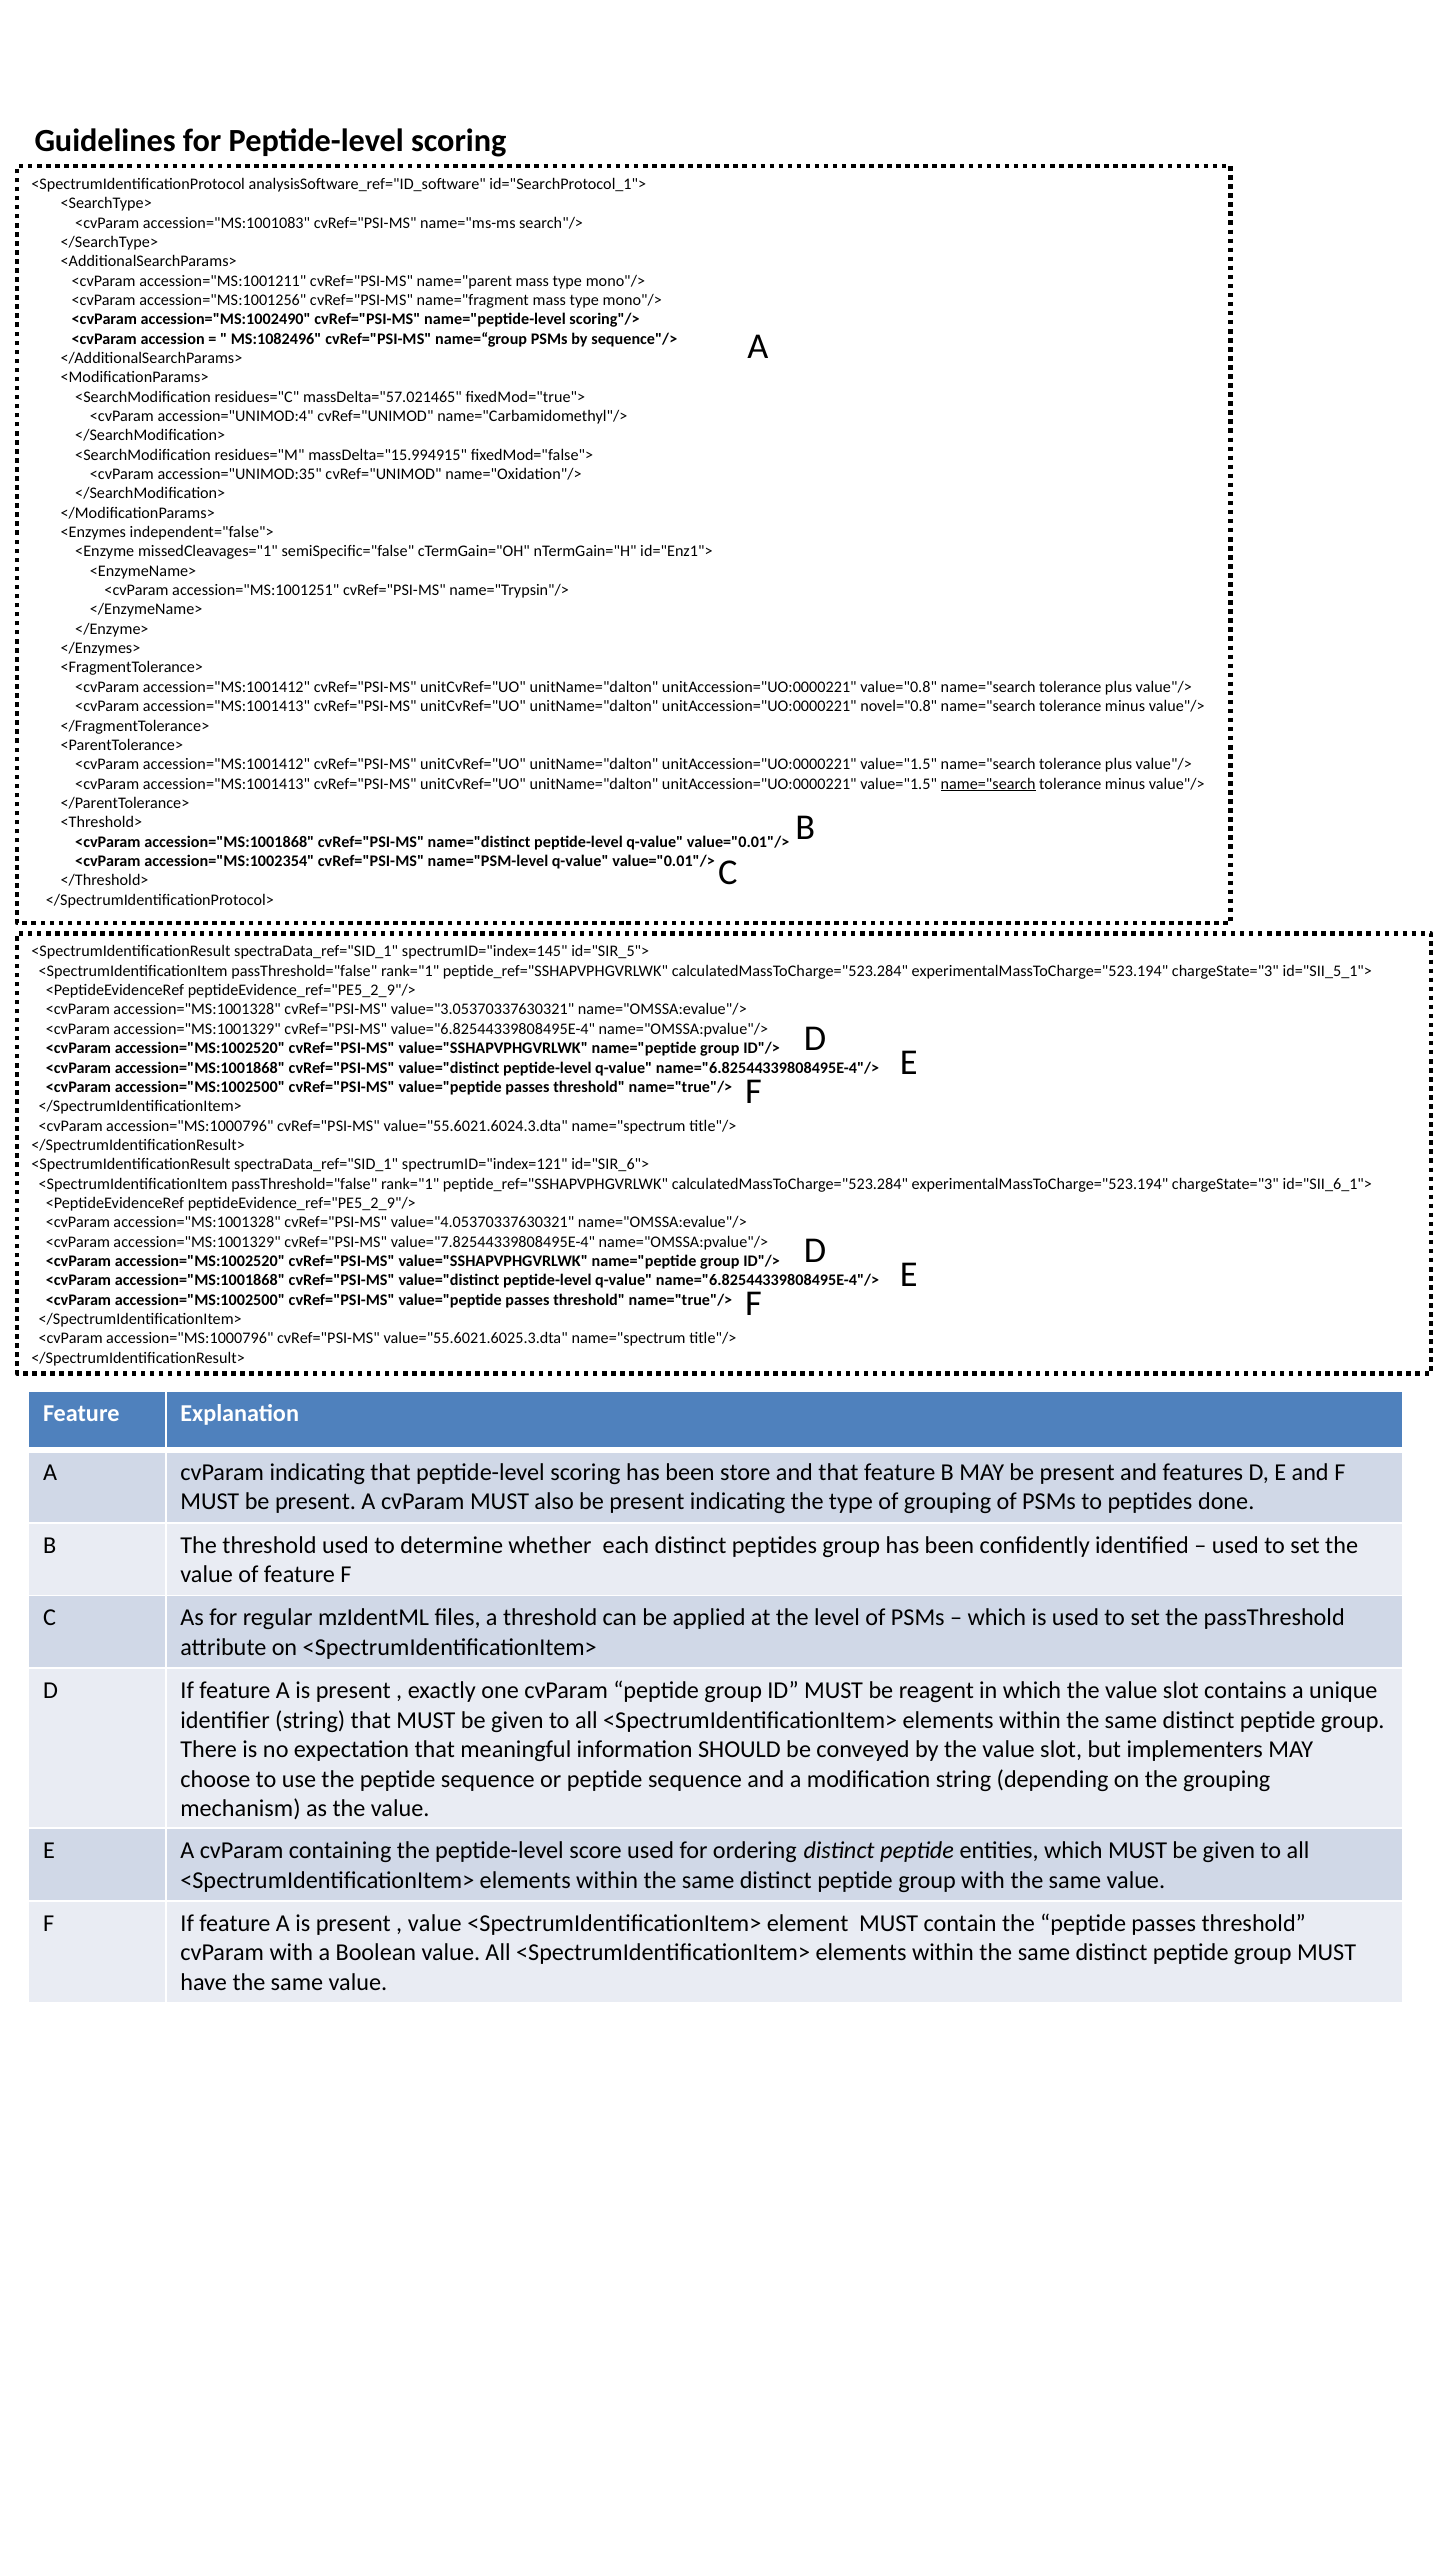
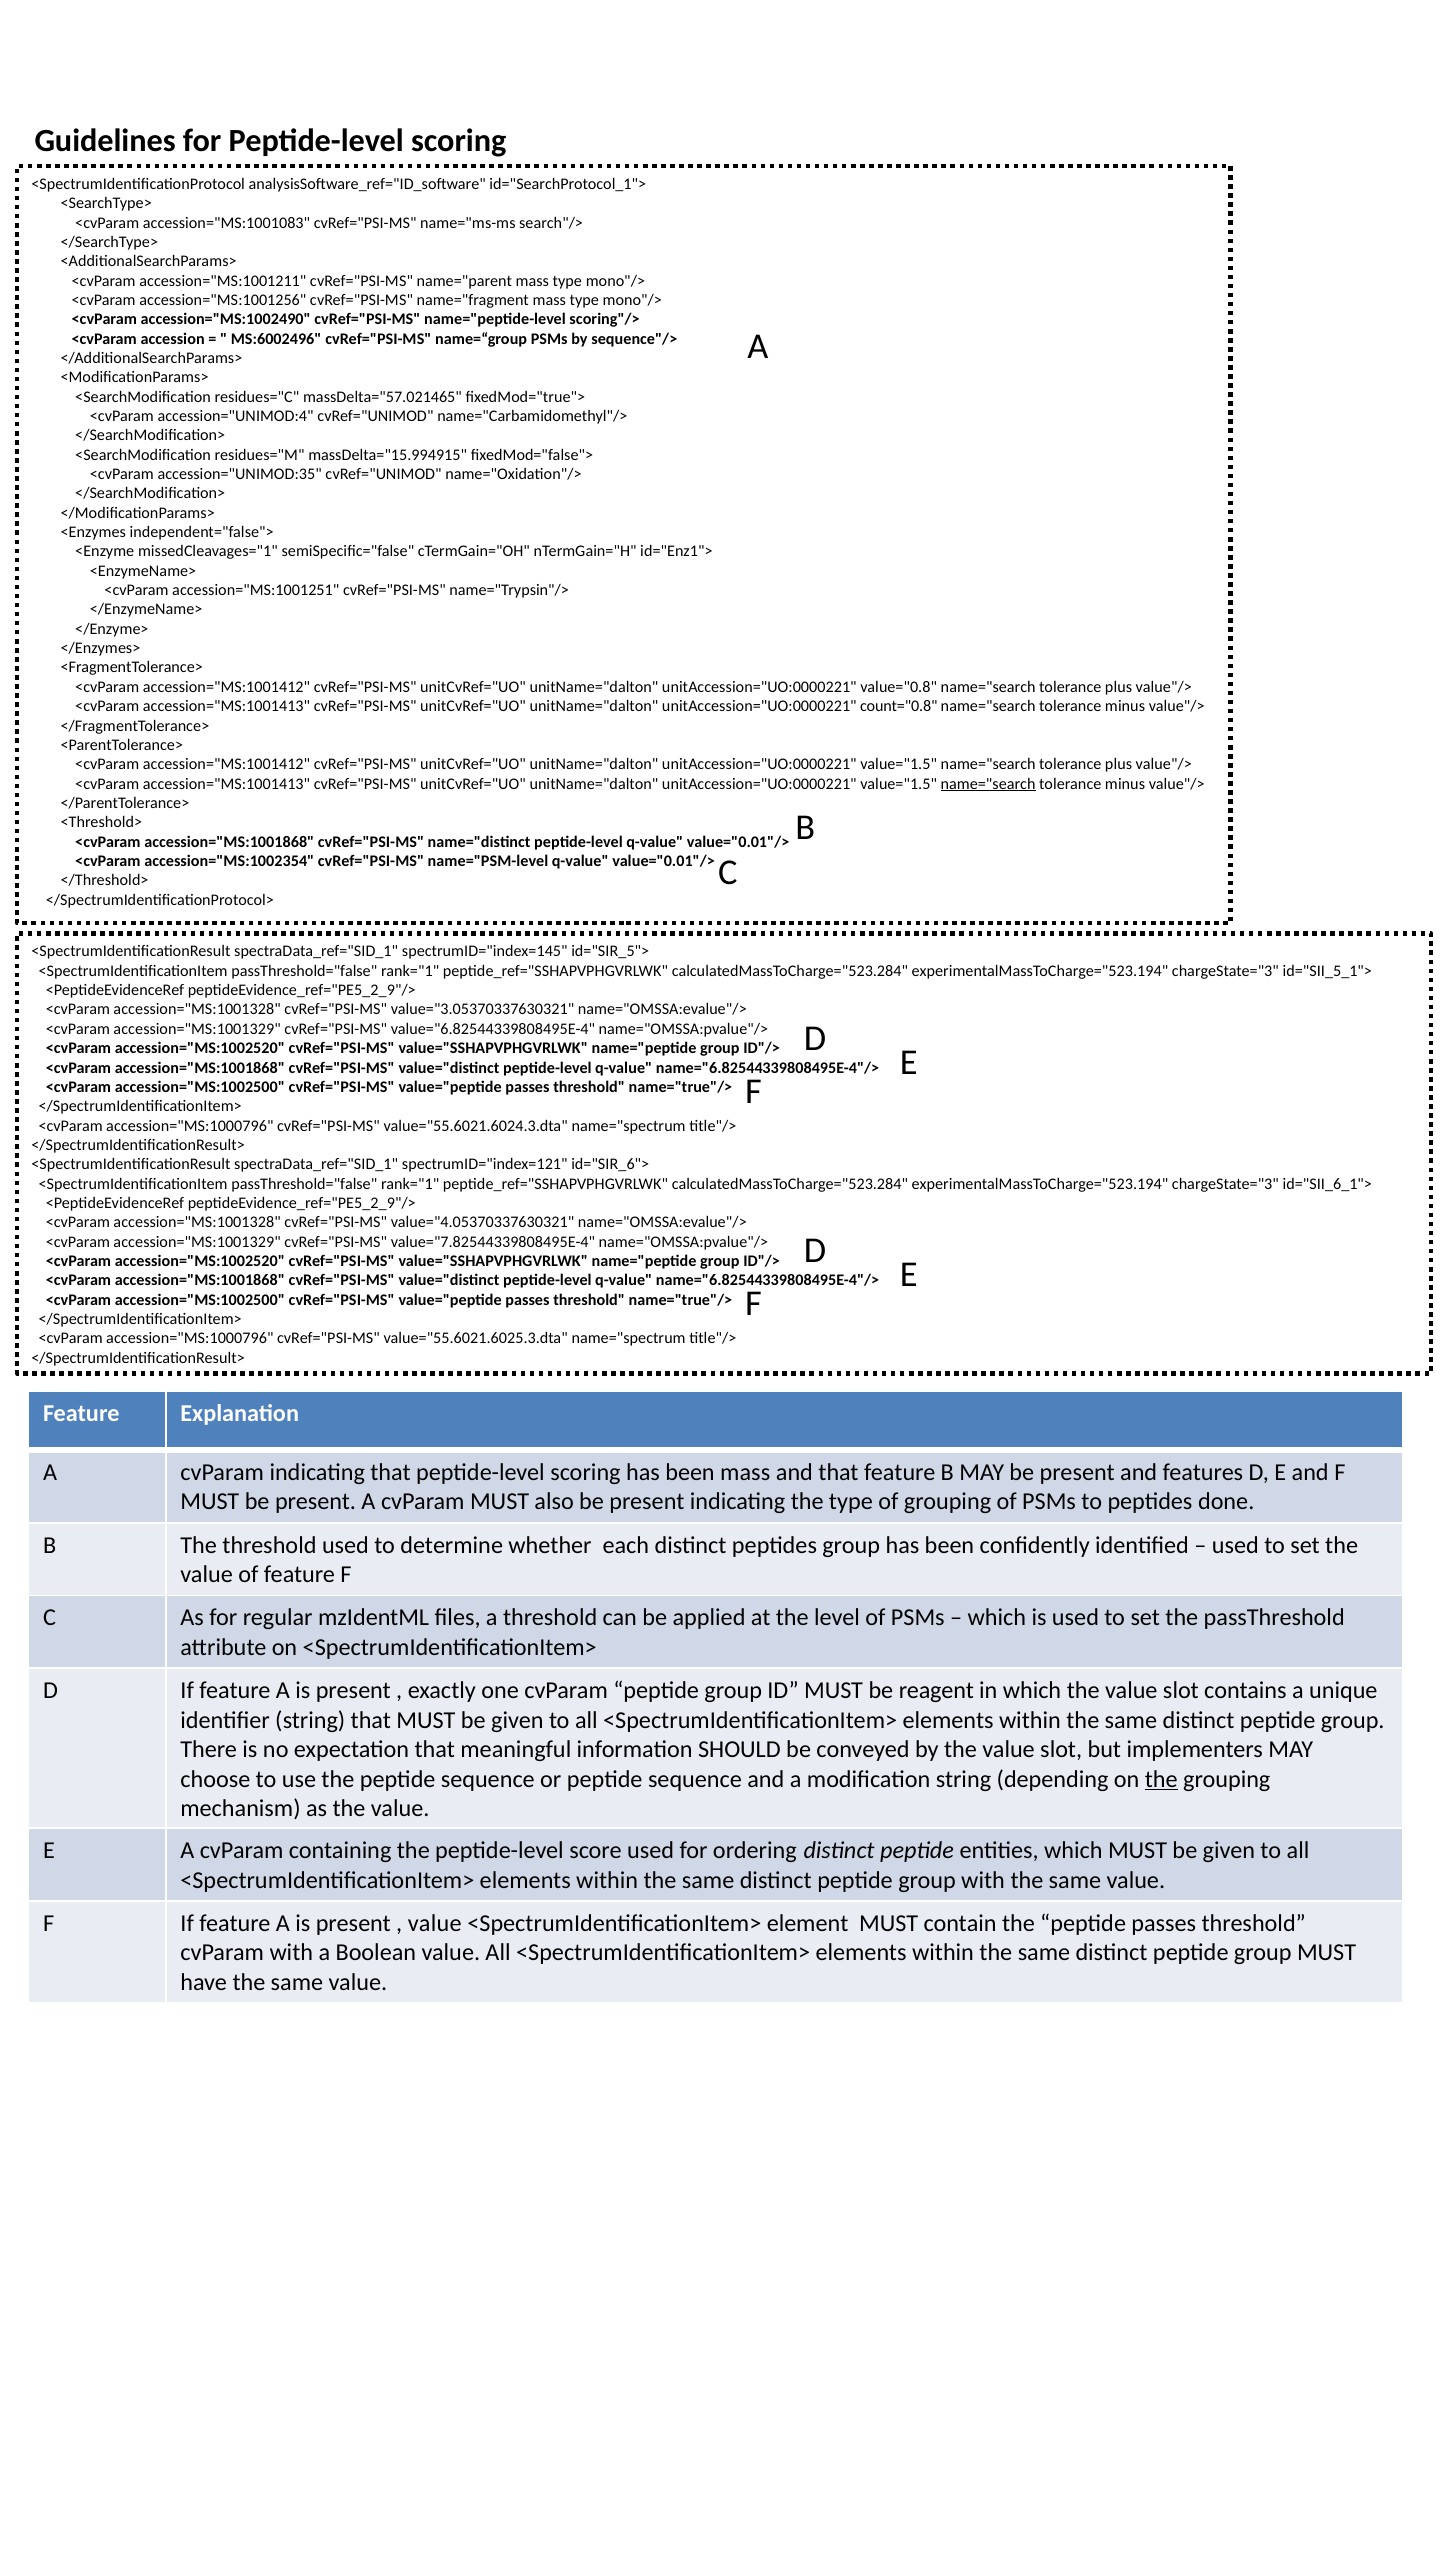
MS:1082496: MS:1082496 -> MS:6002496 (276, 339)
novel="0.8: novel="0.8 -> count="0.8 (899, 706)
been store: store -> mass (745, 1472)
the underline: none -> present (1161, 1779)
